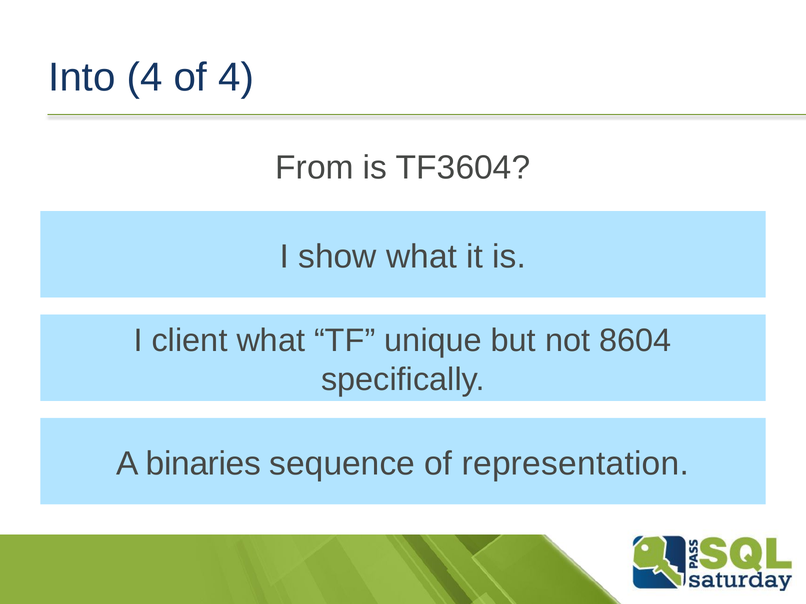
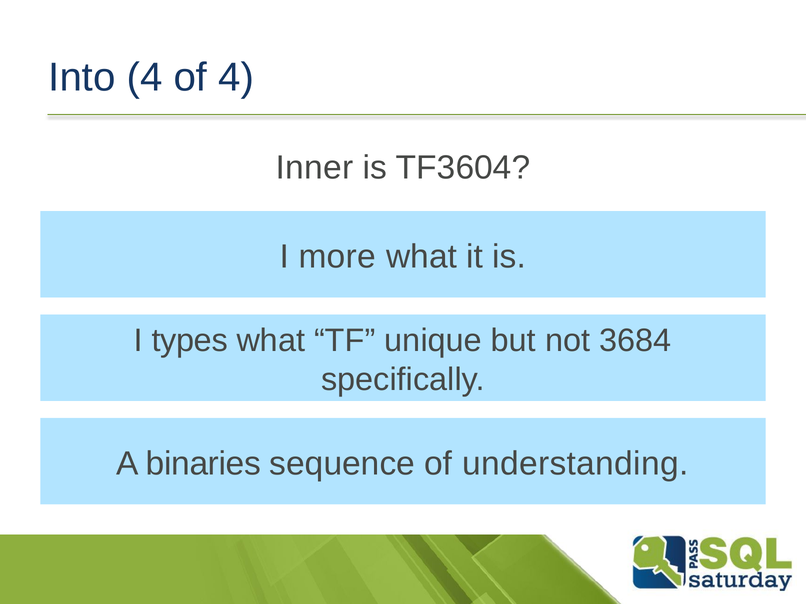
From: From -> Inner (314, 168)
show: show -> more (337, 257)
client: client -> types (190, 341)
8604: 8604 -> 3684 (635, 341)
representation: representation -> understanding (575, 464)
